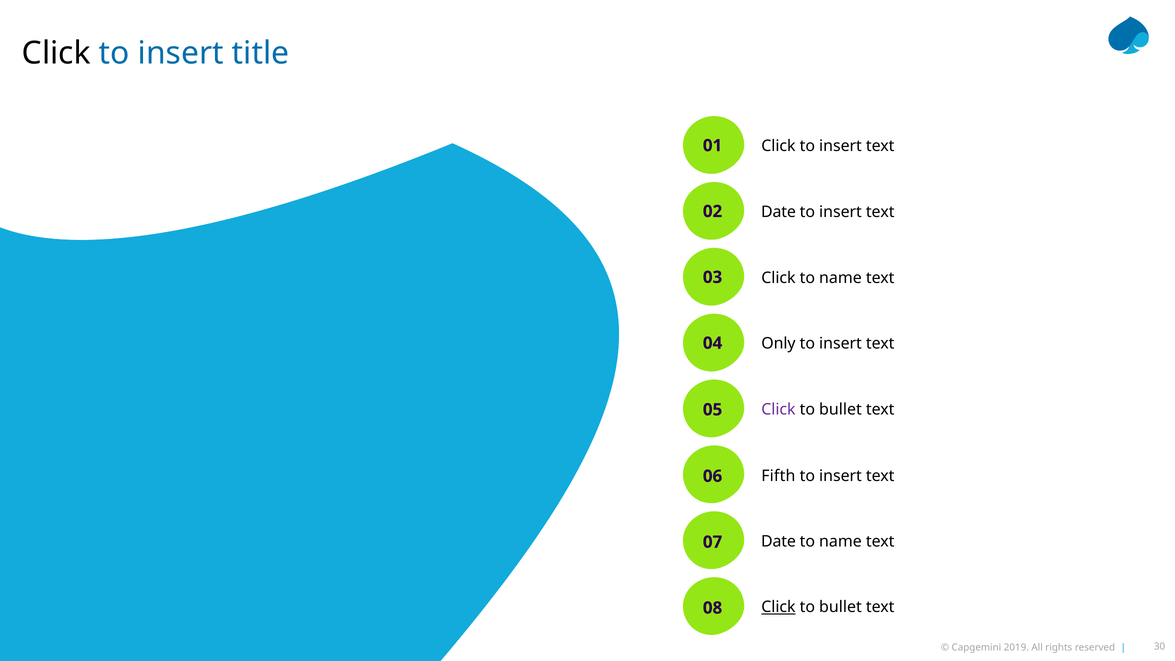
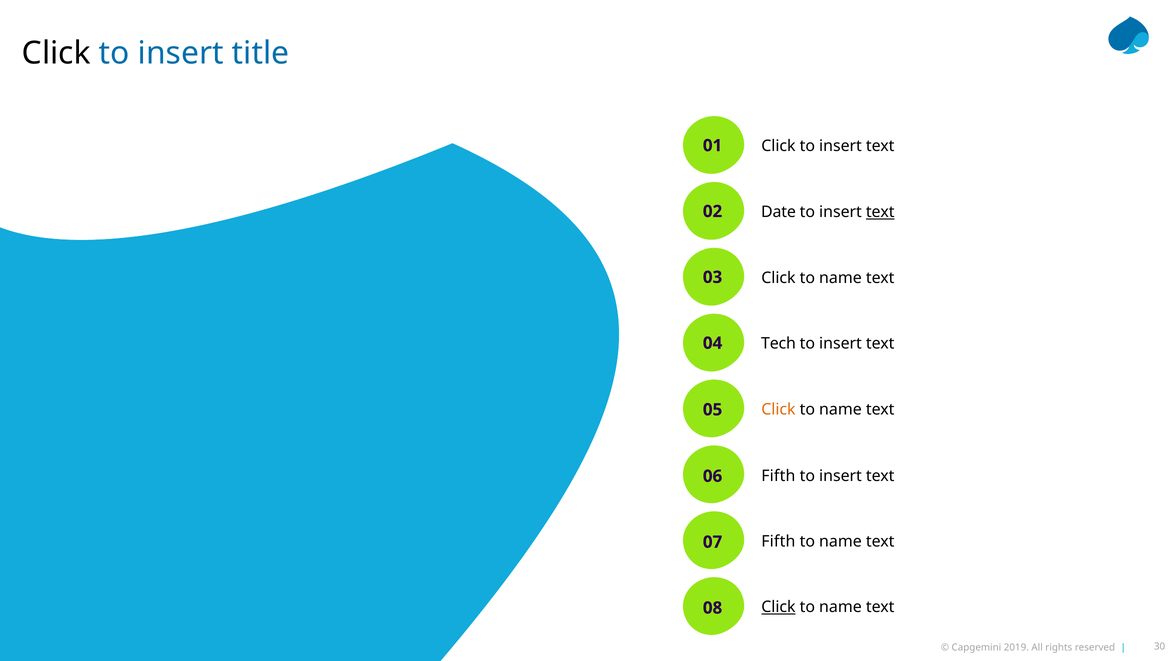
text underline: none -> present (880, 212)
Only: Only -> Tech (779, 344)
Click colour: purple -> orange (778, 409)
bullet: bullet -> name (840, 409)
Date: Date -> Fifth (778, 541)
bullet: bullet -> name (840, 607)
